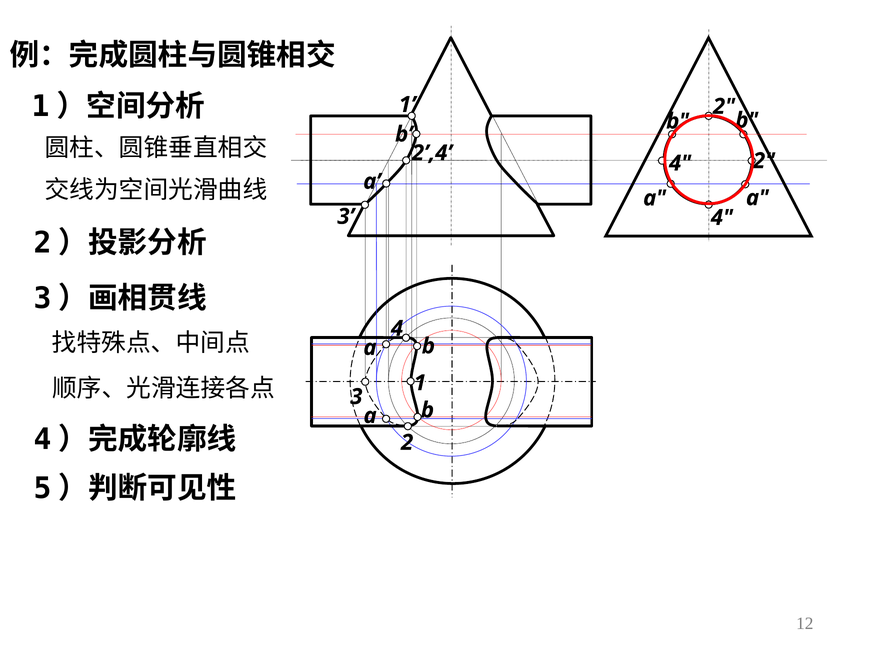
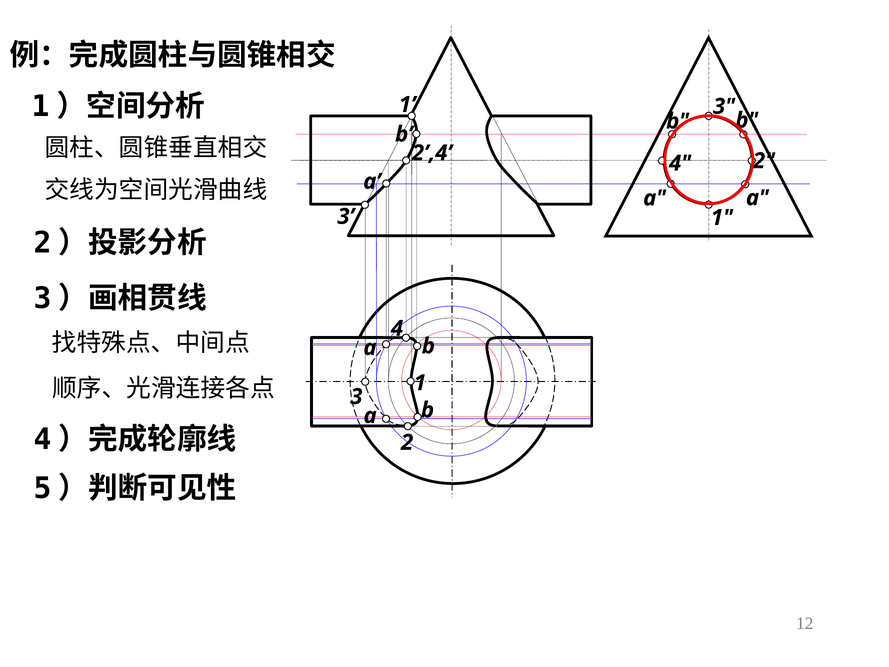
2: 2 -> 3 (724, 106)
4: 4 -> 1 (722, 218)
